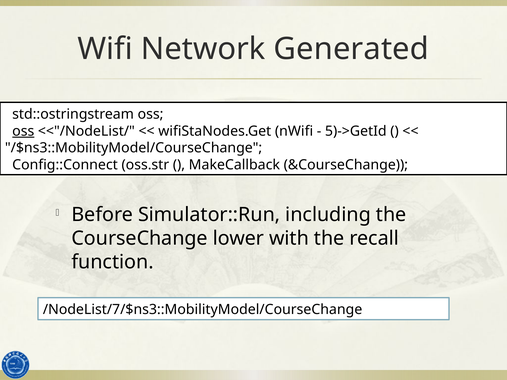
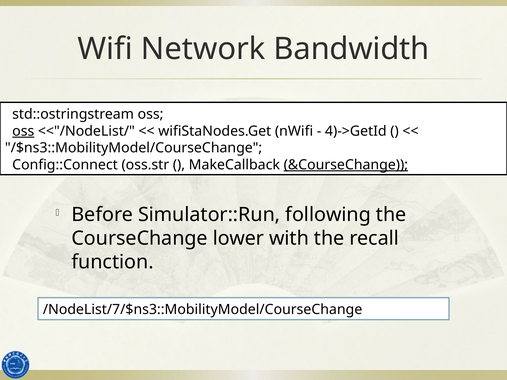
Generated: Generated -> Bandwidth (351, 49)
5)->GetId: 5)->GetId -> 4)->GetId (356, 131)
&CourseChange underline: none -> present (346, 165)
including: including -> following (328, 215)
